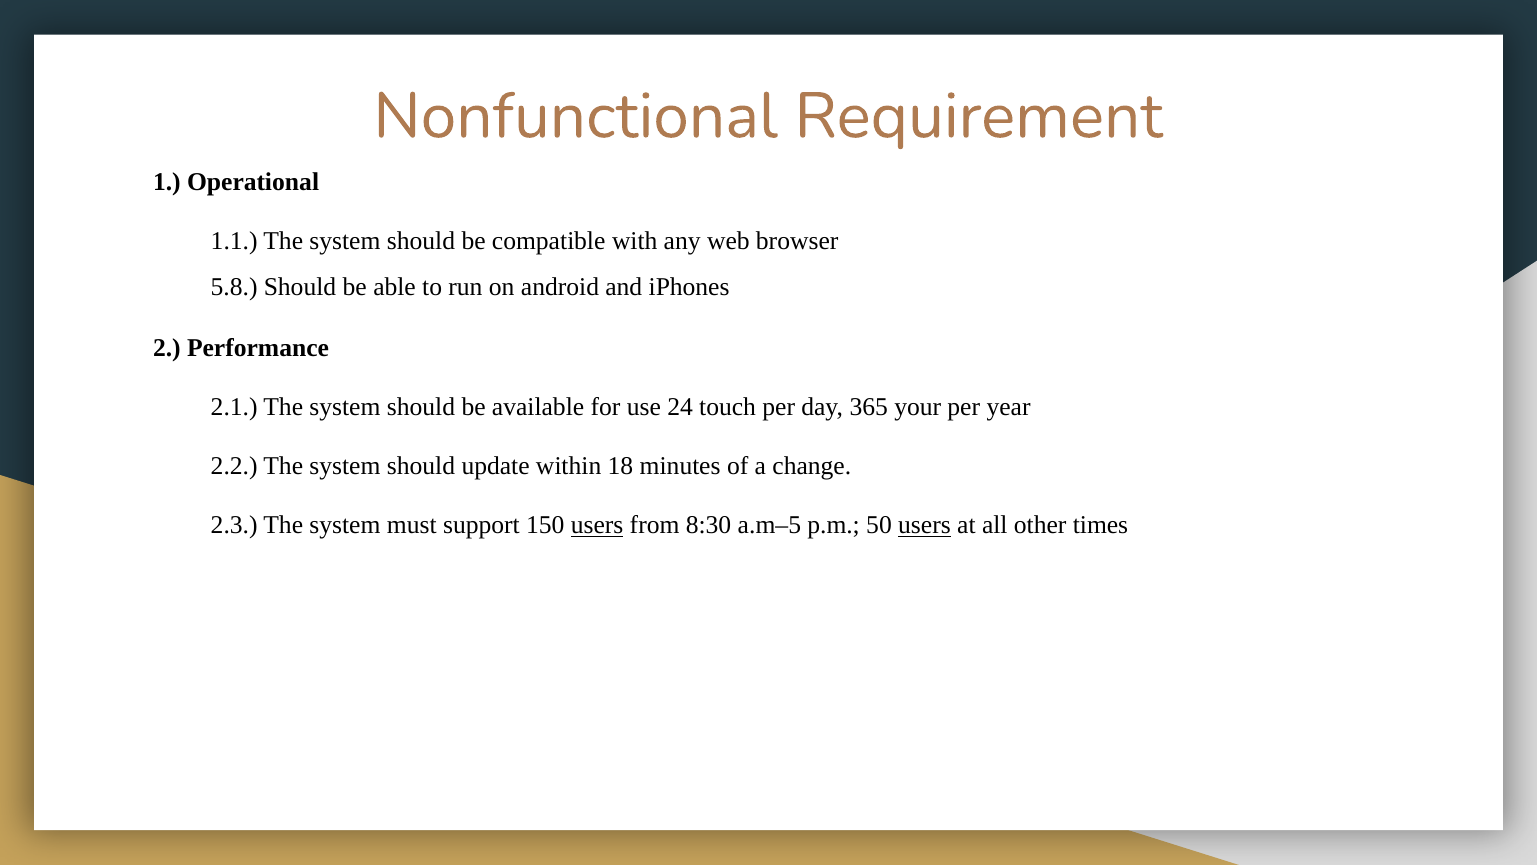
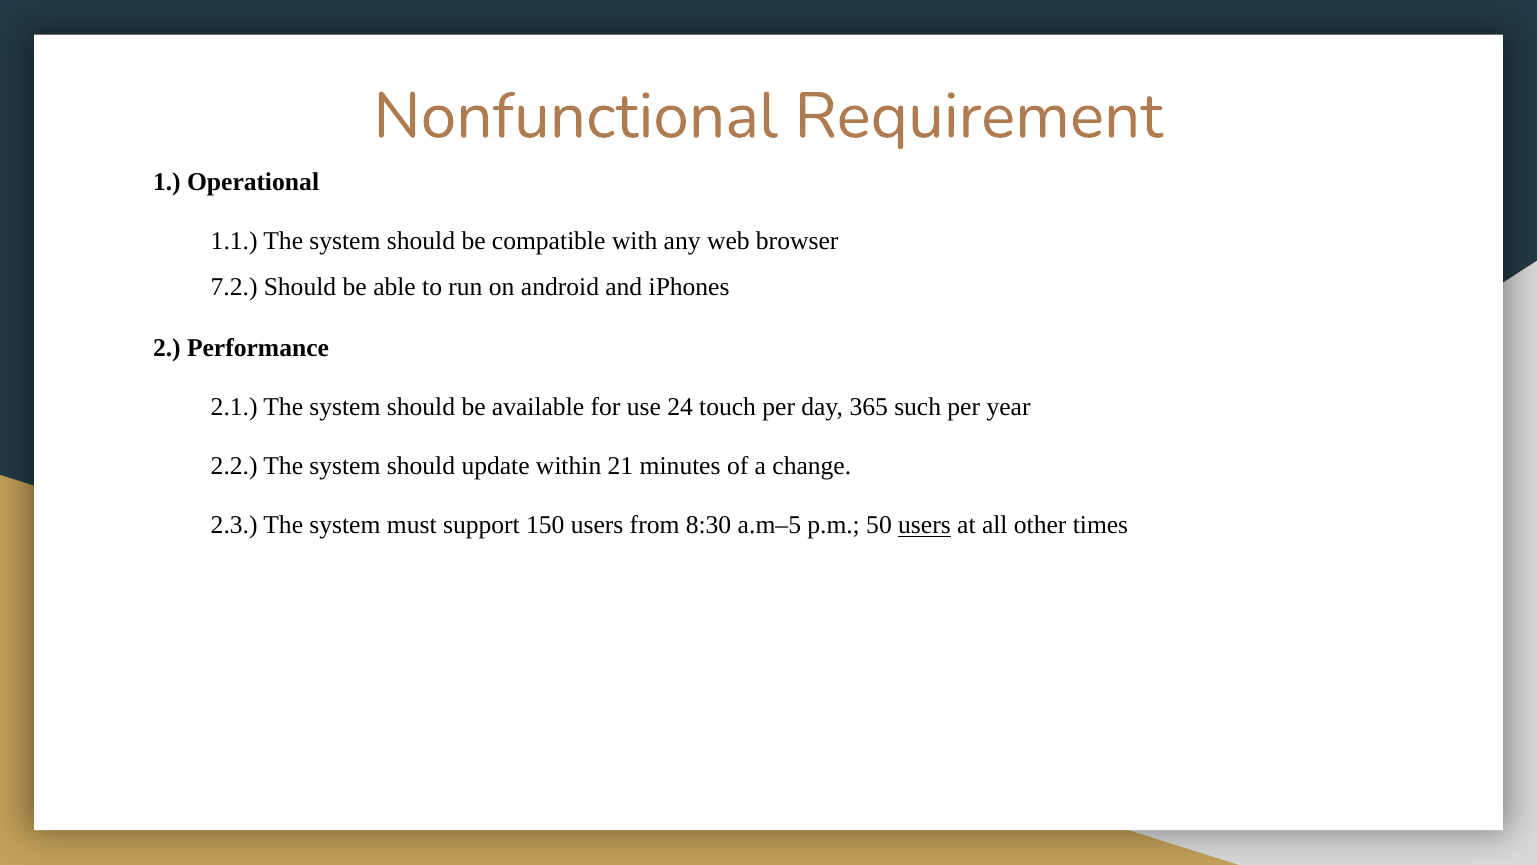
5.8: 5.8 -> 7.2 (234, 287)
your: your -> such (918, 407)
18: 18 -> 21 (620, 466)
users underline: present -> none (597, 525)
